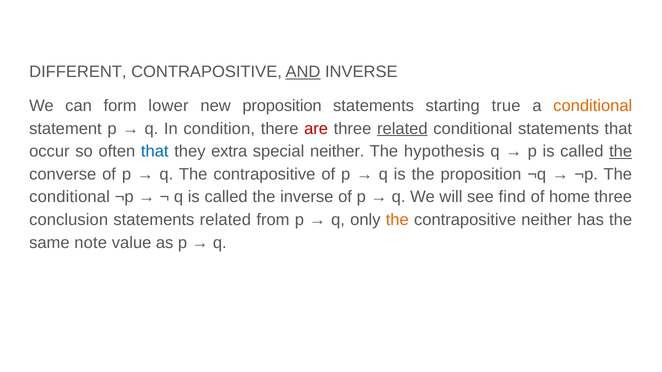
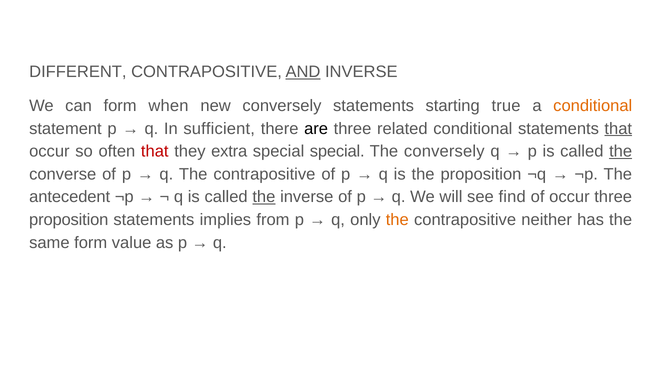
lower: lower -> when (168, 106)
new proposition: proposition -> conversely (282, 106)
condition: condition -> sufficient (219, 129)
are colour: red -> black (316, 129)
related underline: present -> none (402, 129)
that underline: none -> present (618, 129)
that colour: blue -> red (155, 152)
special neither: neither -> special (337, 152)
The hypothesis: hypothesis -> conversely (444, 152)
conditional: conditional -> antecedent (70, 197)
the underline: none -> present (264, 197)
of home: home -> occur (569, 197)
conclusion: conclusion -> proposition (69, 220)
statements related: related -> implies (225, 220)
same note: note -> form (91, 243)
